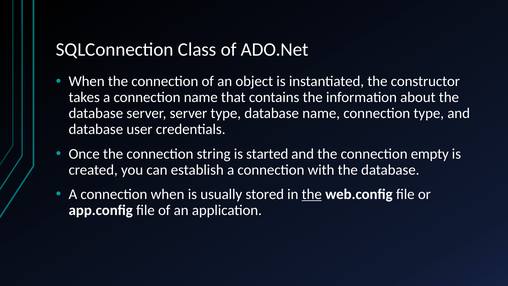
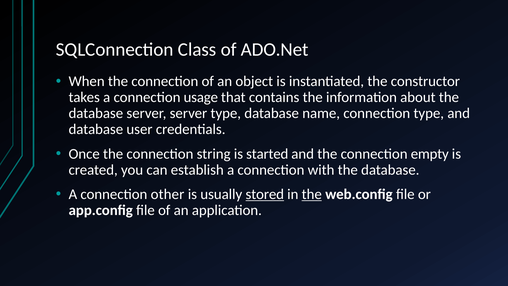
connection name: name -> usage (201, 97)
connection when: when -> other (168, 194)
stored underline: none -> present (265, 194)
